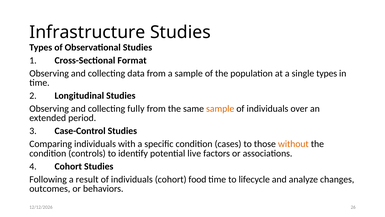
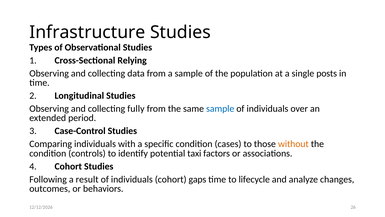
Format: Format -> Relying (132, 60)
single types: types -> posts (327, 73)
sample colour: orange -> blue (220, 108)
live: live -> taxi (194, 153)
food: food -> gaps (197, 179)
